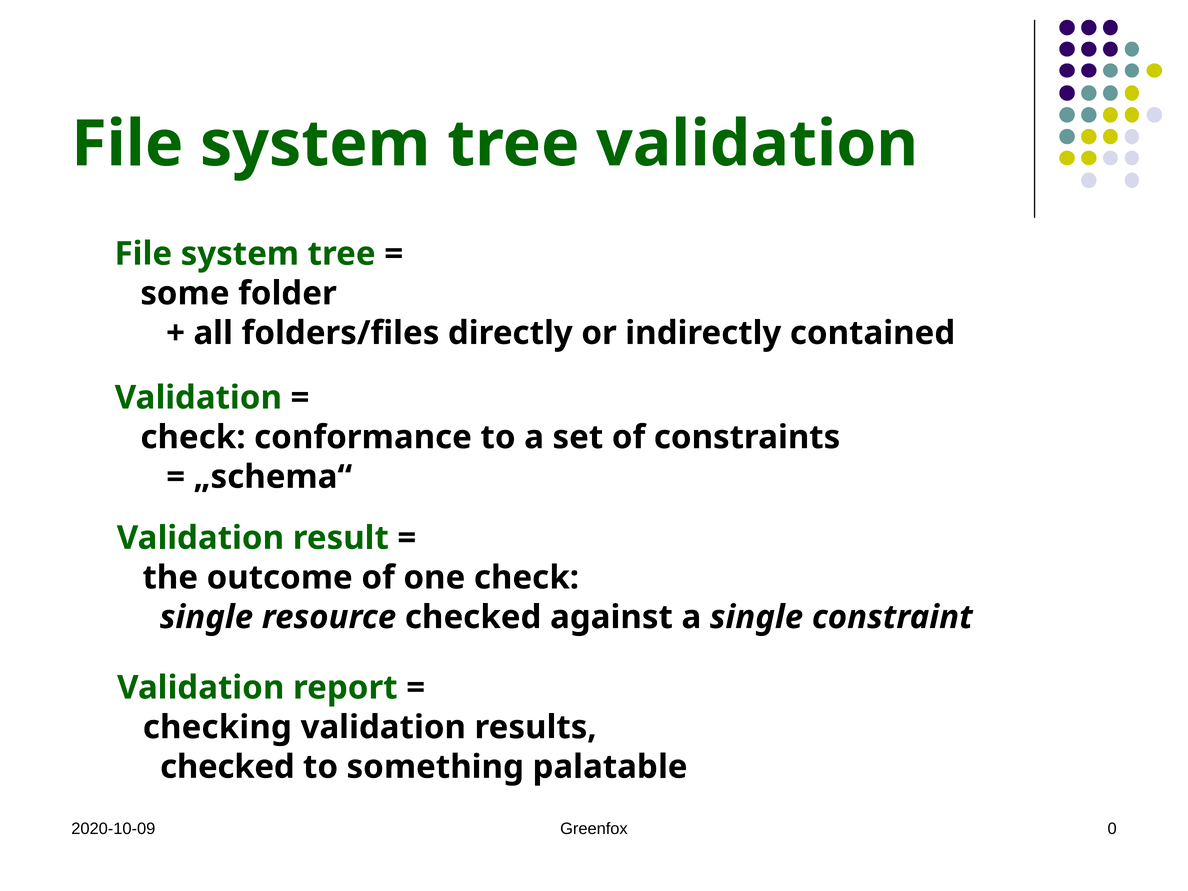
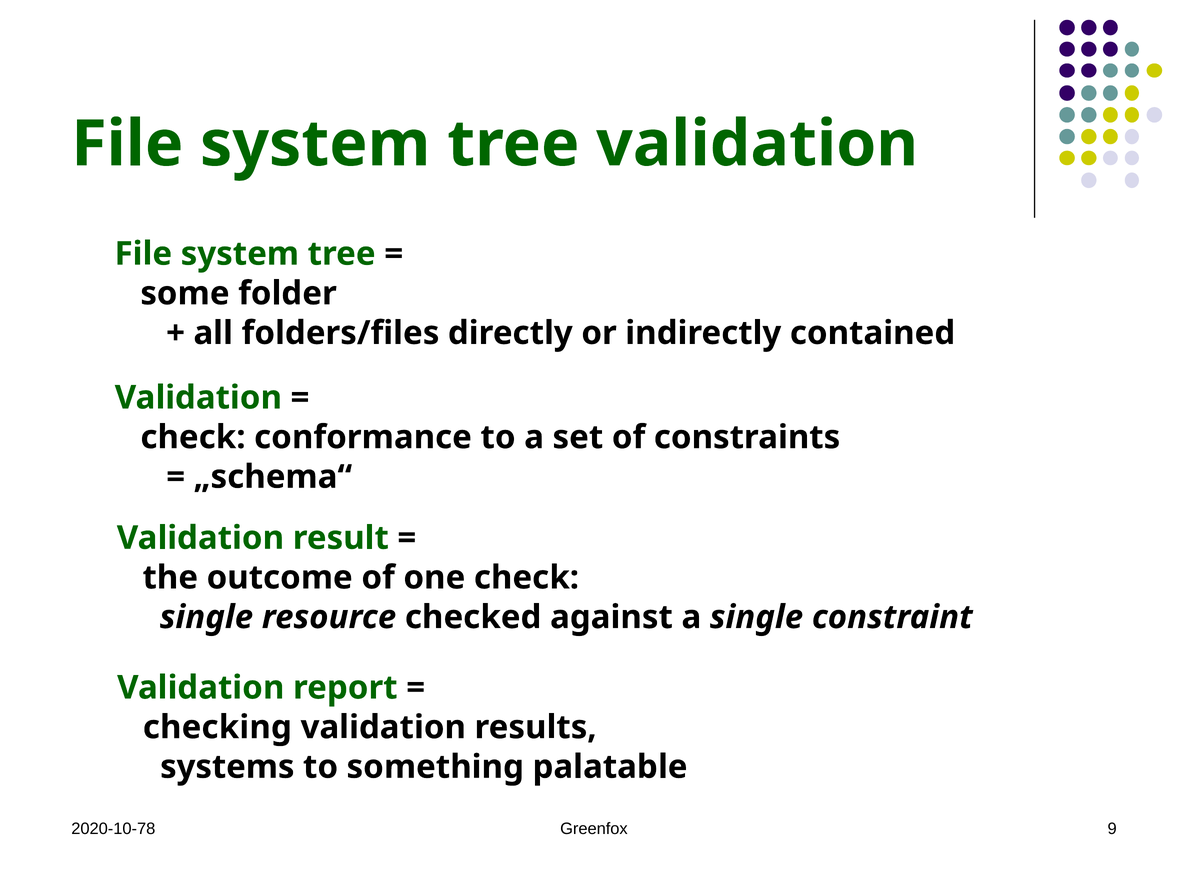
checked: checked -> systems (227, 767)
2020-10-09: 2020-10-09 -> 2020-10-78 (113, 829)
0: 0 -> 9 (1112, 829)
